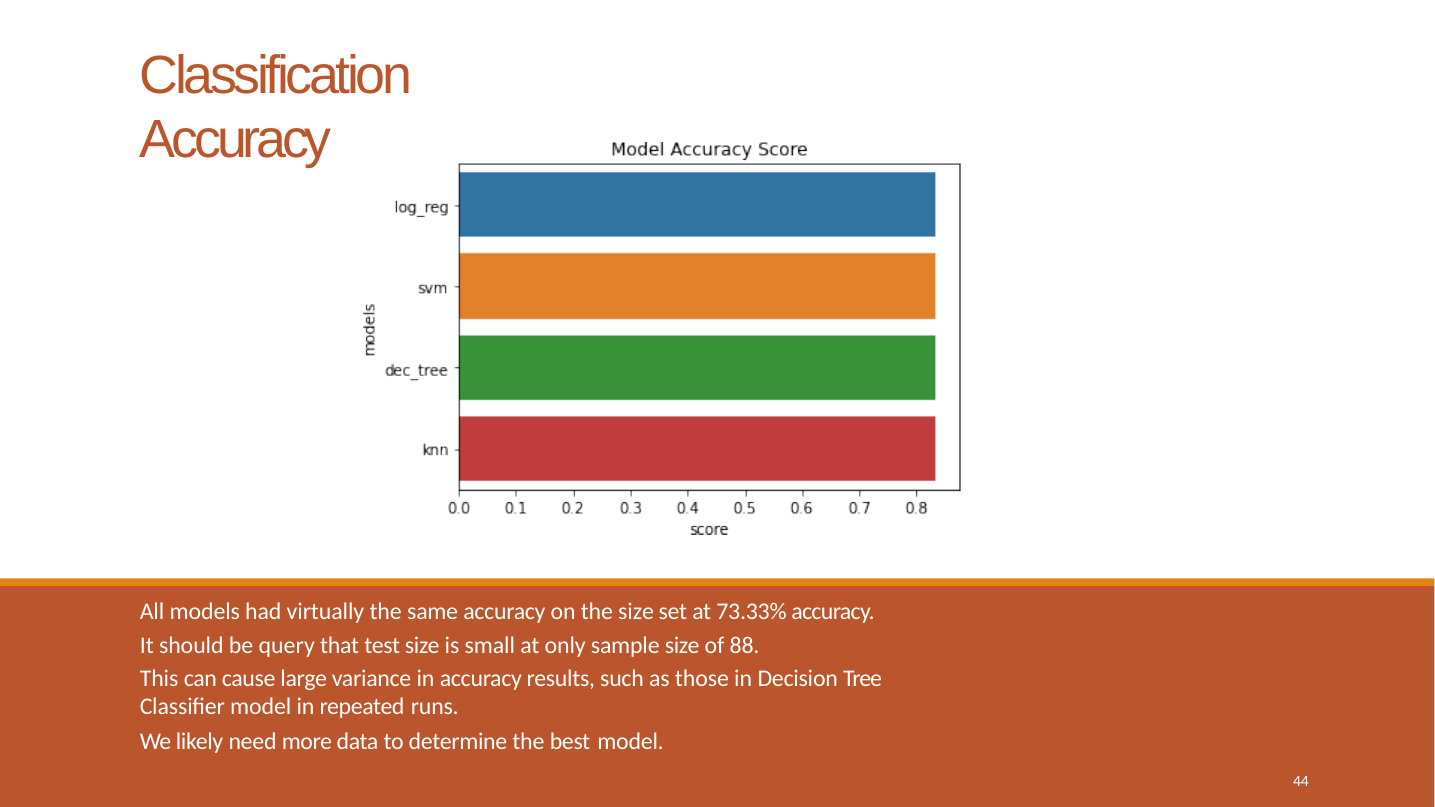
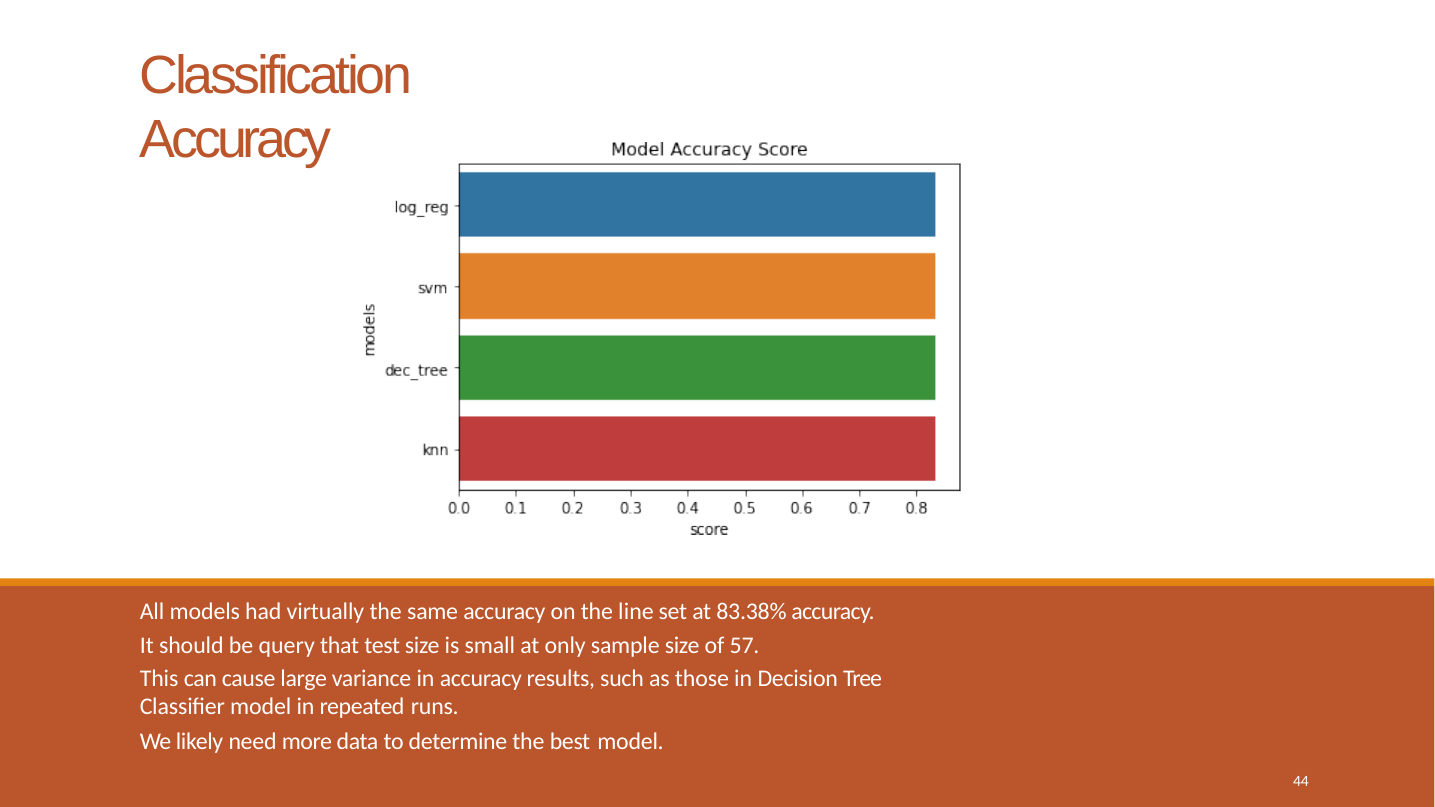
the size: size -> line (636, 612)
73.33%: 73.33% -> 83.38% (752, 612)
88: 88 -> 57 (745, 646)
